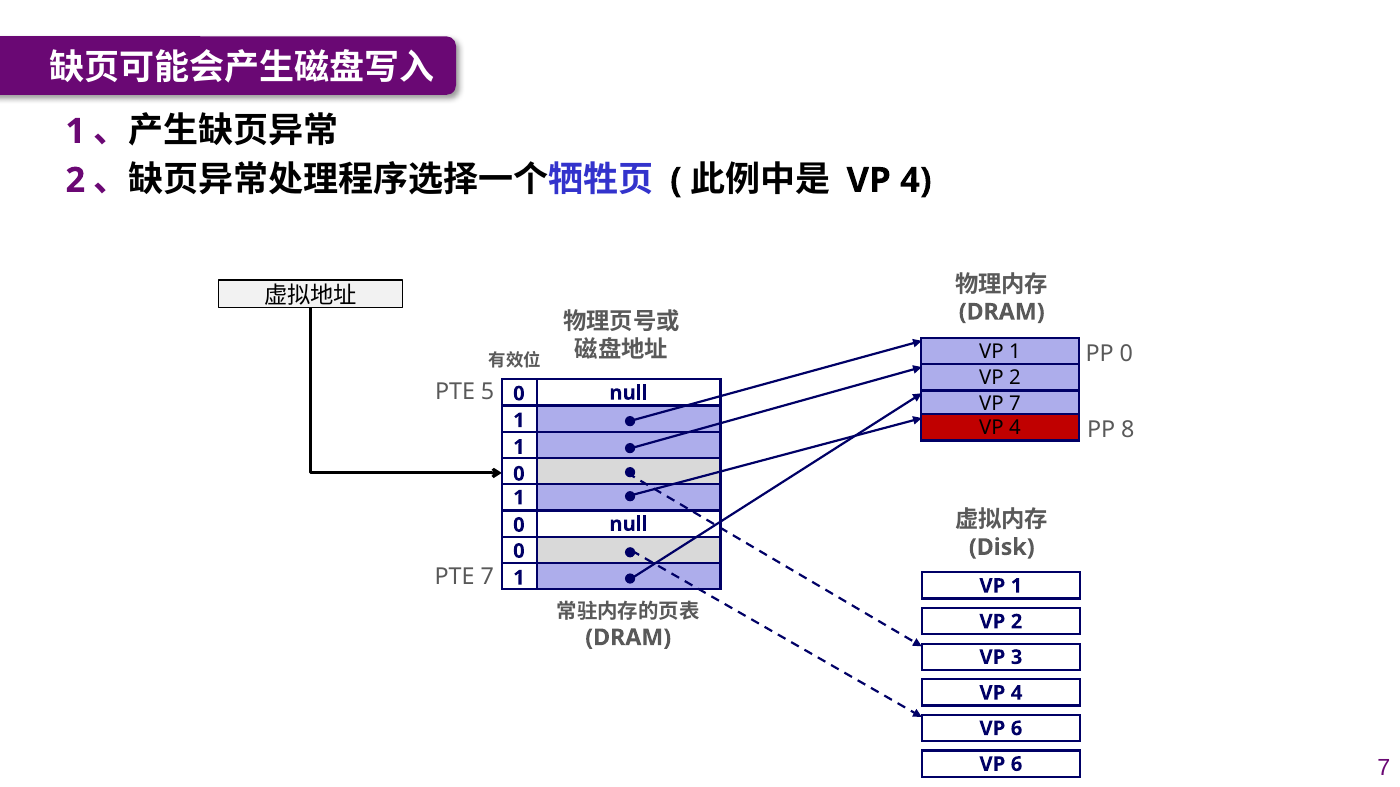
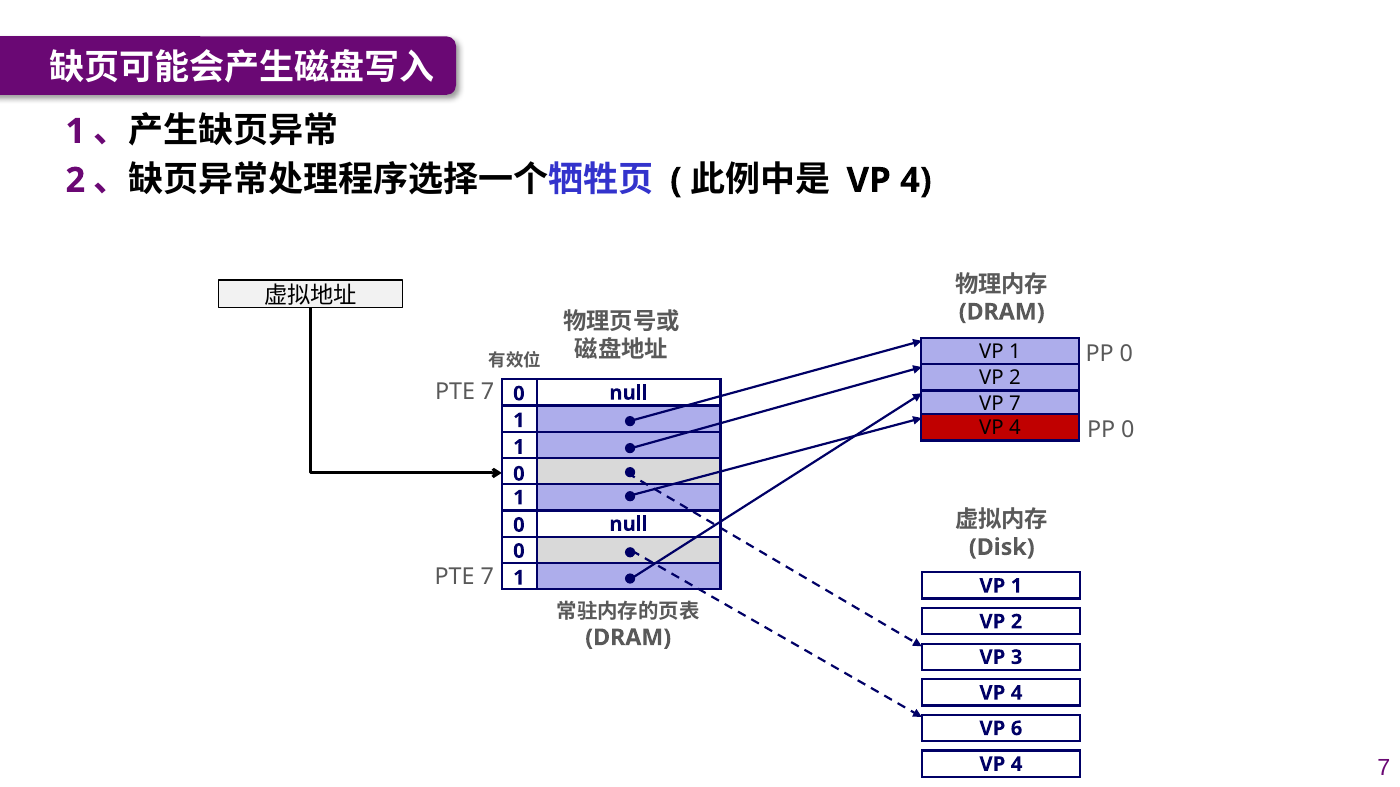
5: 5 -> 7 (488, 392)
8: 8 -> 0 (1128, 430)
6: 6 -> 4 (1017, 765)
